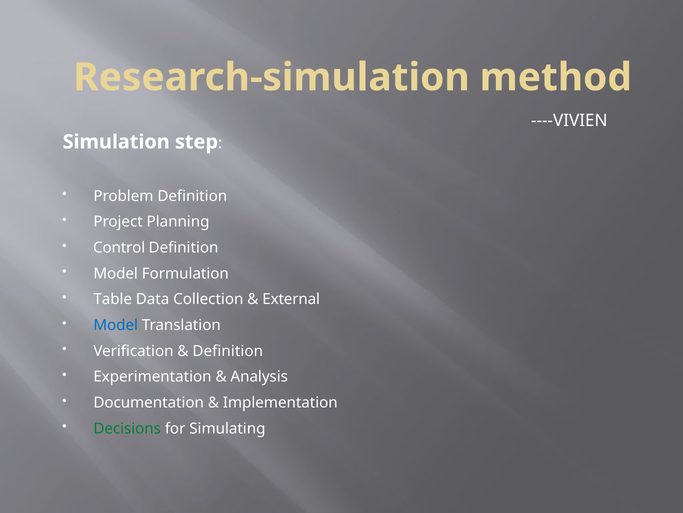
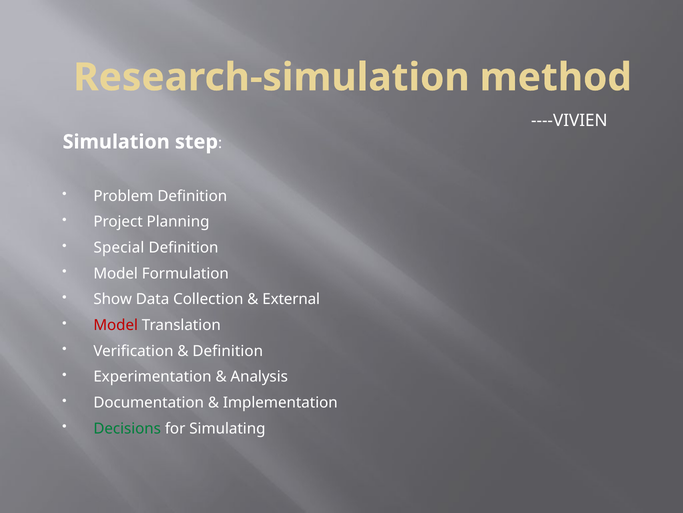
Control: Control -> Special (119, 247)
Table: Table -> Show (113, 299)
Model colour: blue -> red (116, 325)
